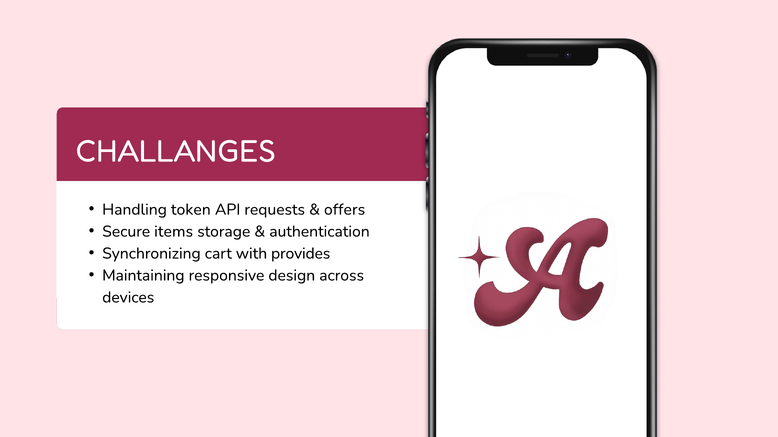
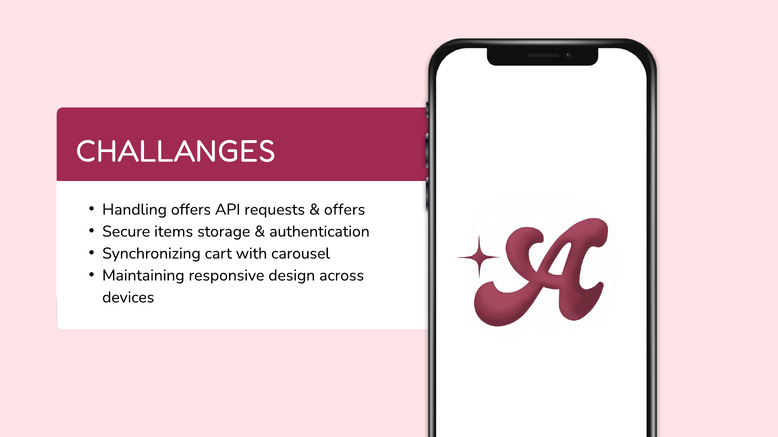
Handling token: token -> offers (191, 210)
provides: provides -> carousel (301, 254)
